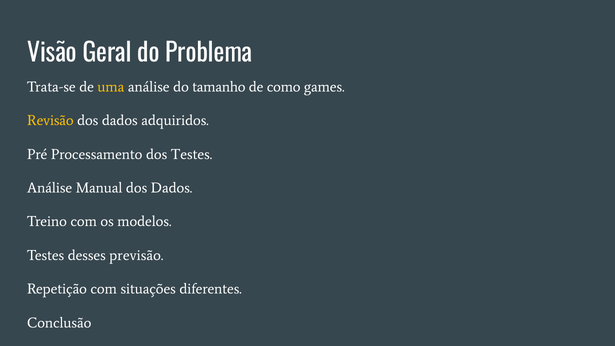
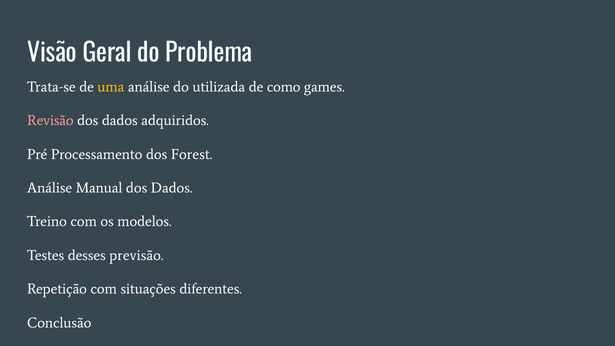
tamanho: tamanho -> utilizada (219, 87)
Revisão colour: yellow -> pink (50, 121)
dos Testes: Testes -> Forest (192, 154)
